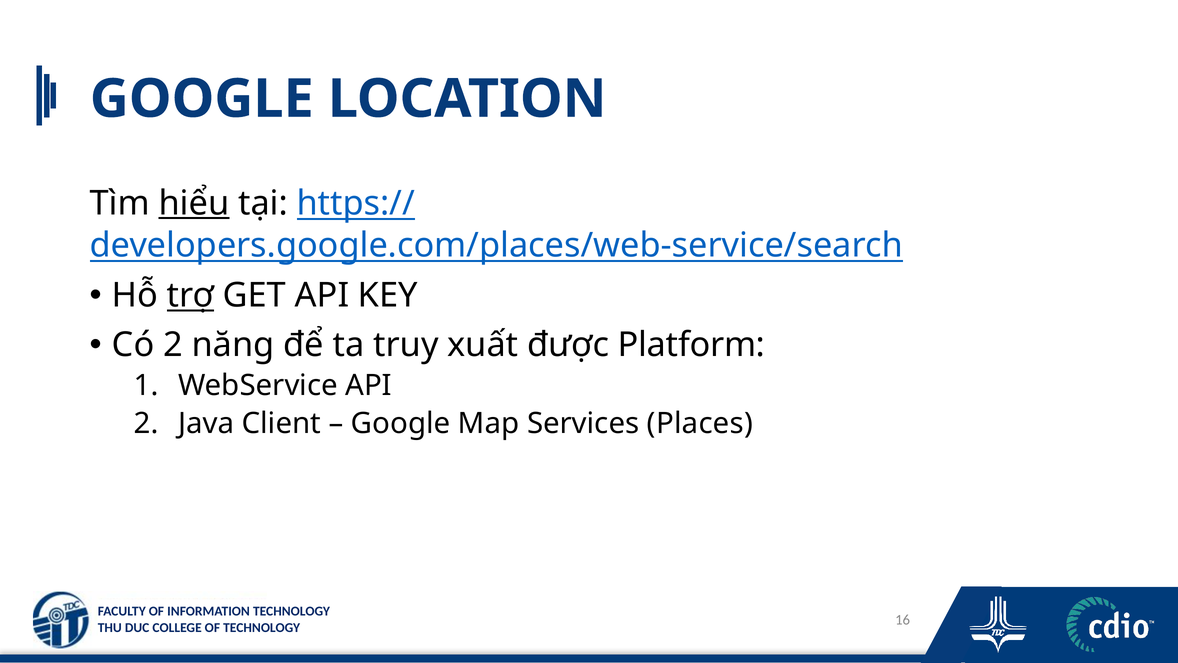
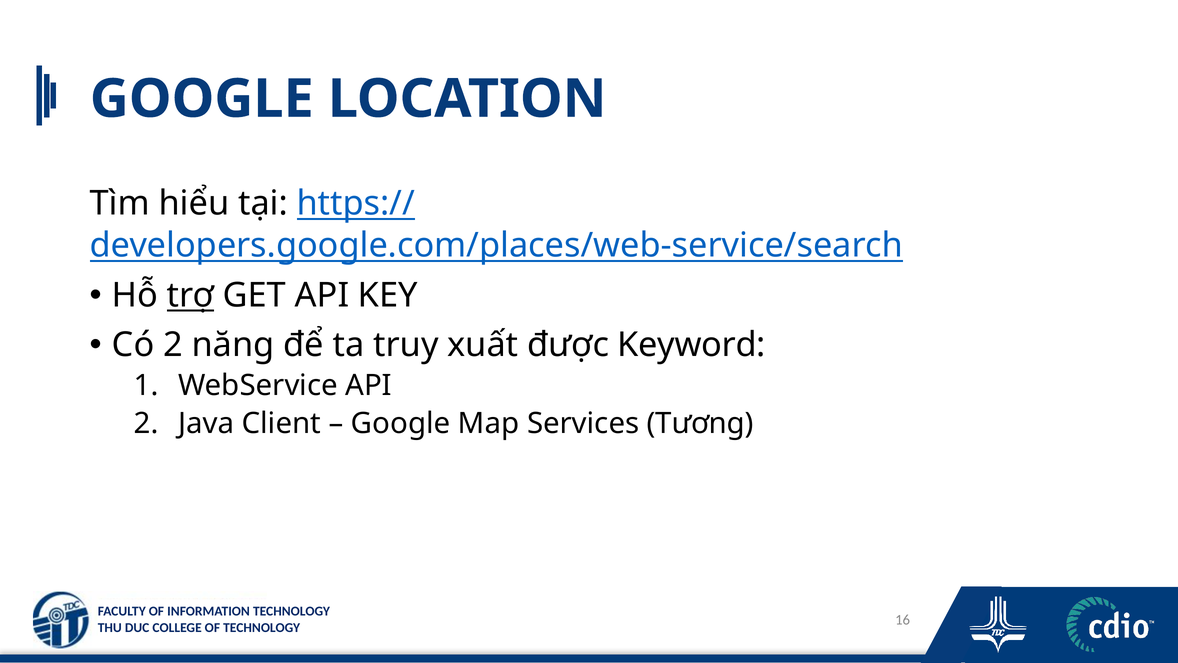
hiểu underline: present -> none (194, 203)
Platform: Platform -> Keyword (692, 345)
Places: Places -> Tương (700, 423)
